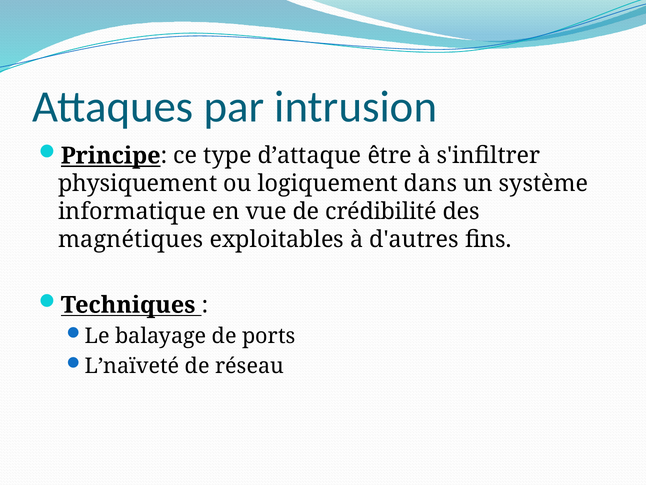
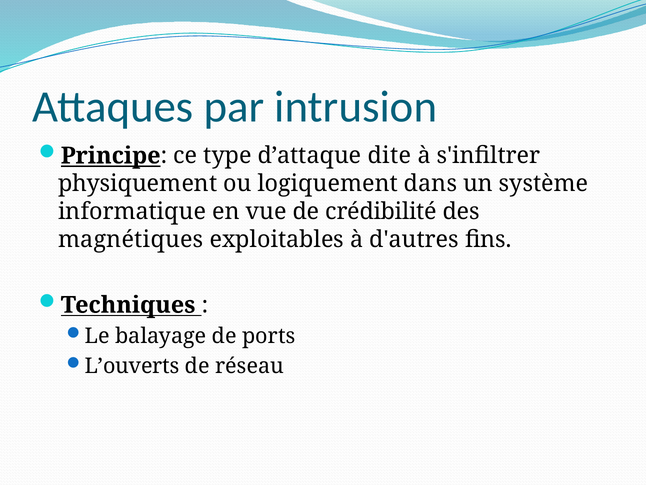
être: être -> dite (389, 156)
L’naïveté: L’naïveté -> L’ouverts (132, 366)
